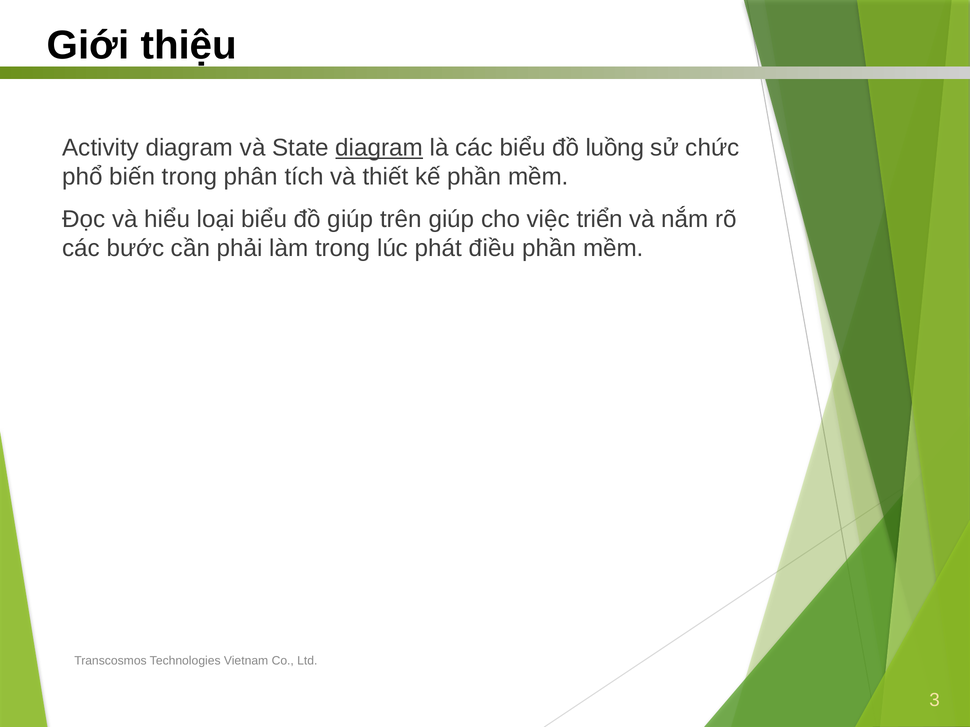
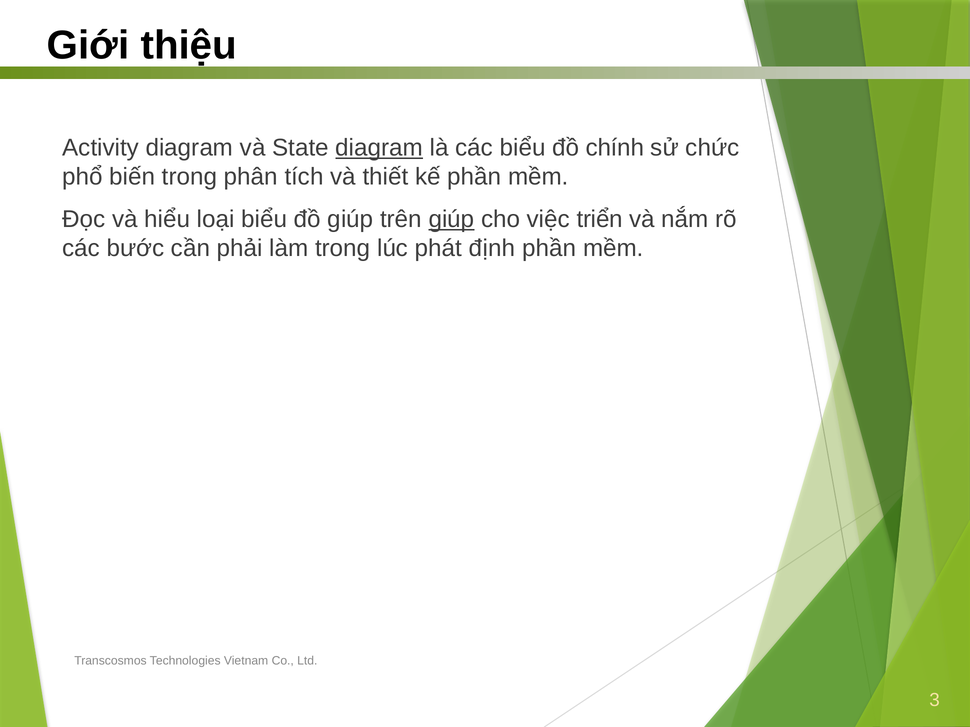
luồng: luồng -> chính (615, 148)
giúp underline: none -> present (451, 219)
điều: điều -> định (492, 249)
